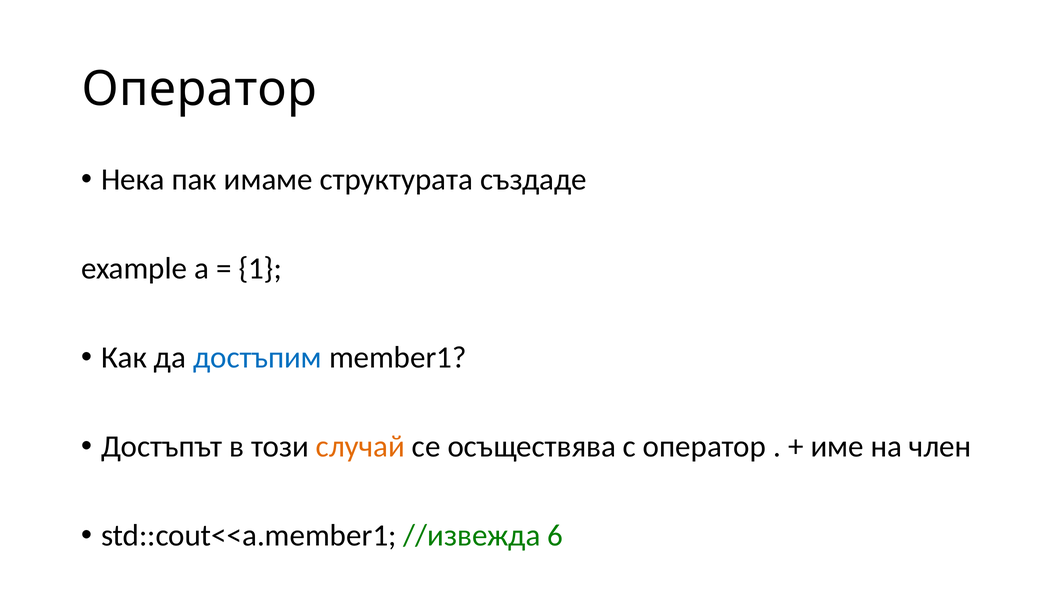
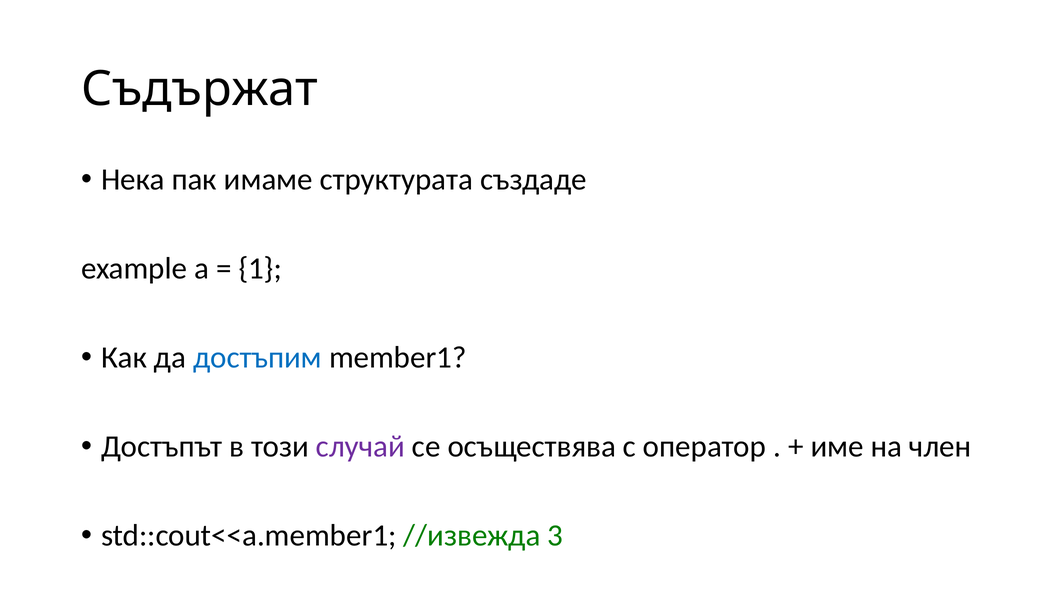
Оператор: Оператор -> Съдържат (200, 89)
случай colour: orange -> purple (360, 447)
6: 6 -> 3 (555, 536)
